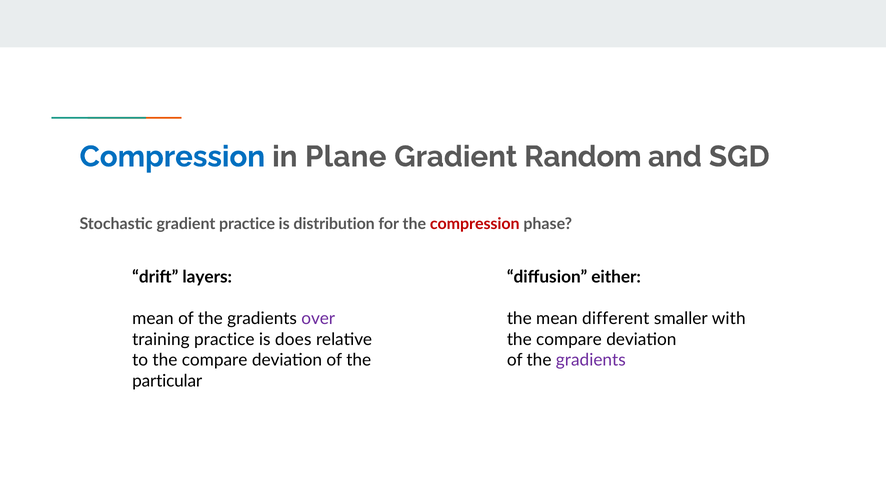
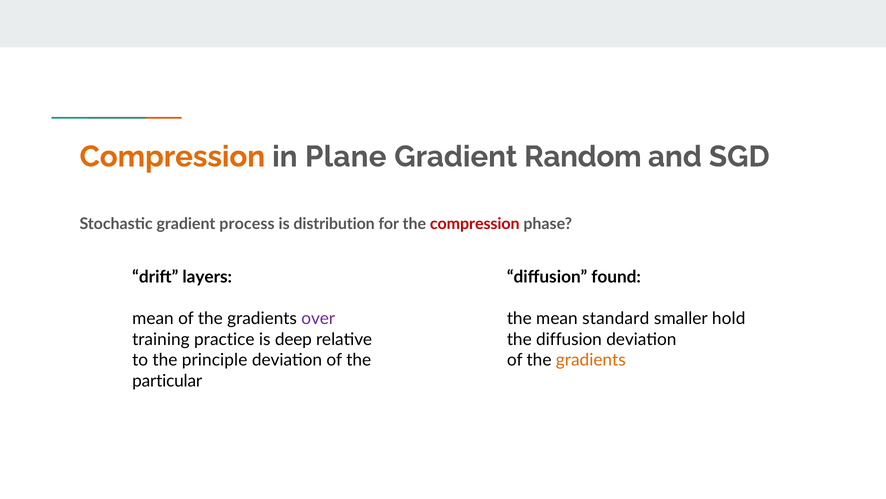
Compression colour: blue -> orange (172, 156)
gradient practice: practice -> process (247, 224)
either: either -> found (616, 277)
different: different -> standard (616, 318)
with: with -> hold (729, 318)
does: does -> deep (293, 339)
compare: compare -> diffusion (569, 339)
to the compare: compare -> principle (215, 360)
gradients colour: purple -> orange (591, 360)
